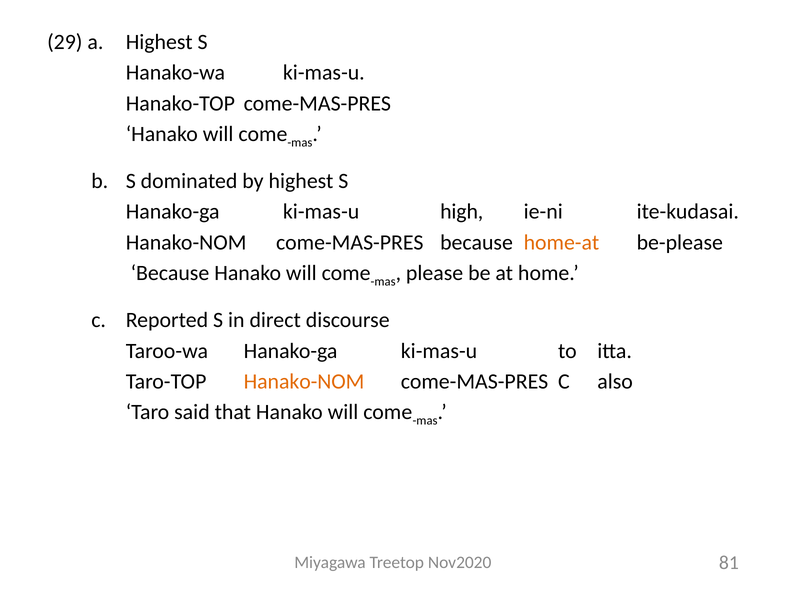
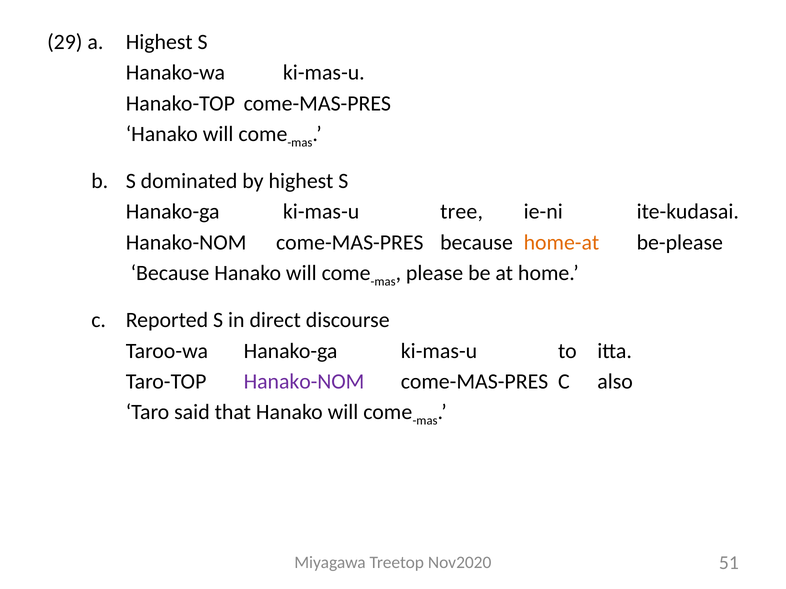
high: high -> tree (462, 212)
Hanako-NOM colour: orange -> purple (304, 382)
81: 81 -> 51 (729, 563)
